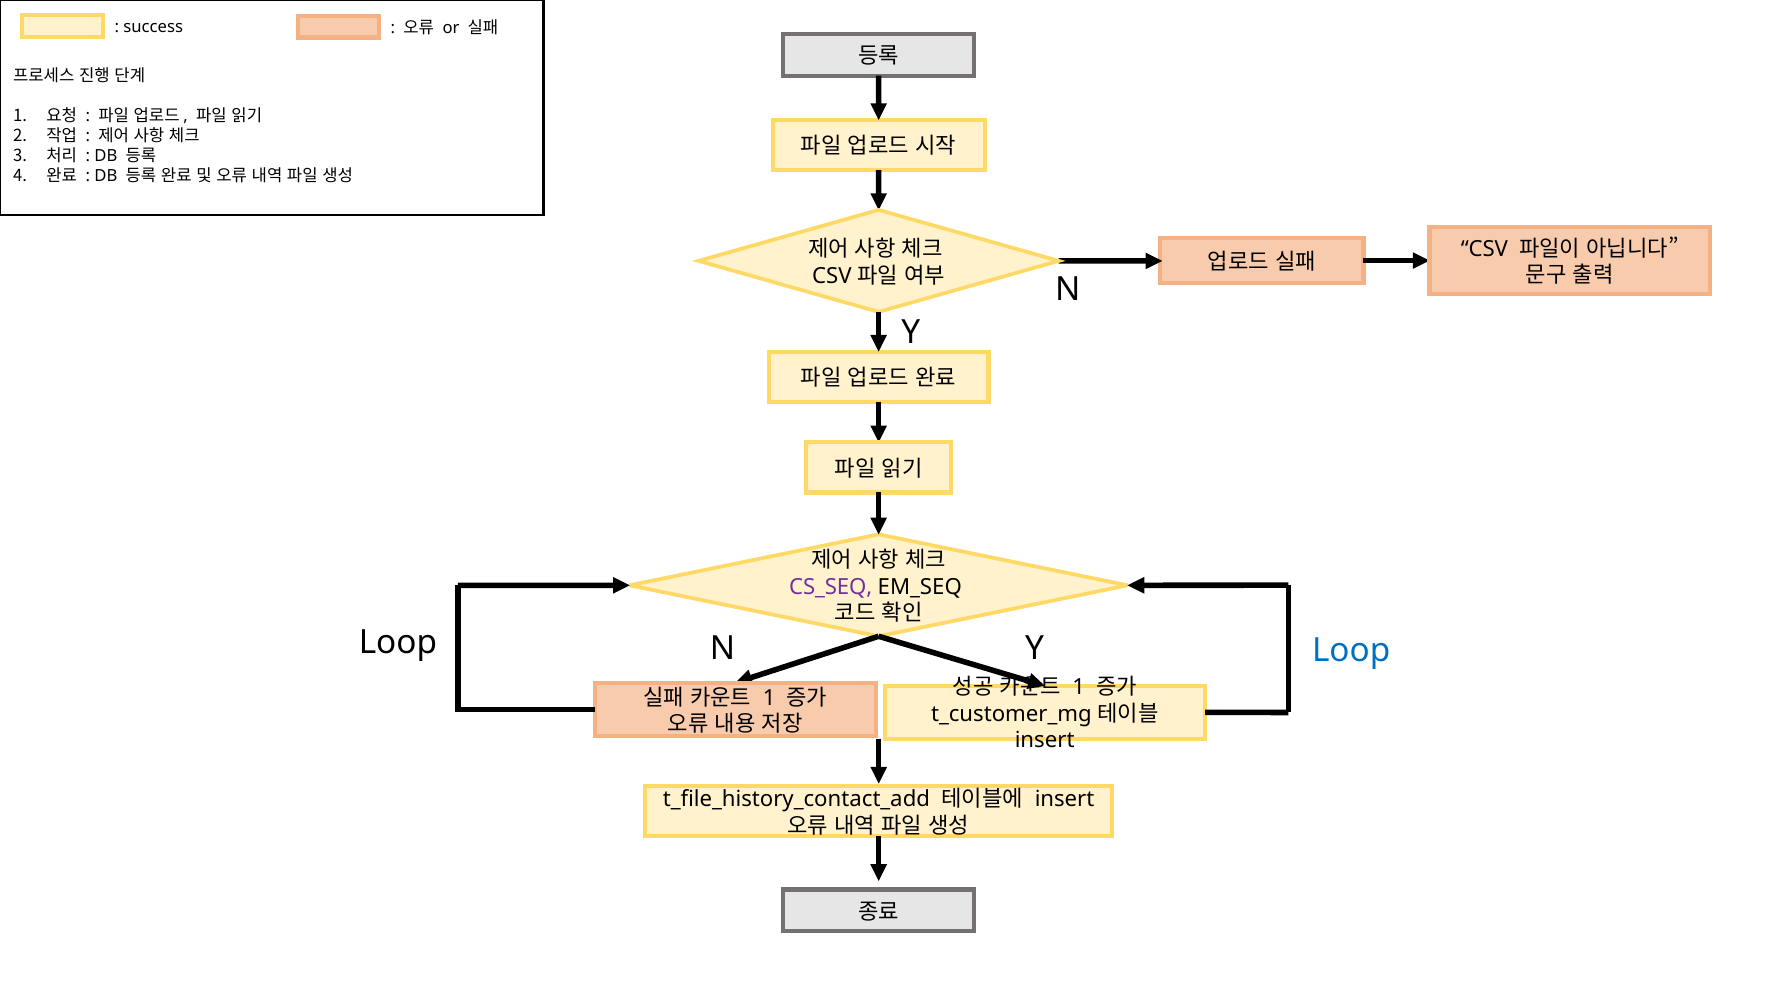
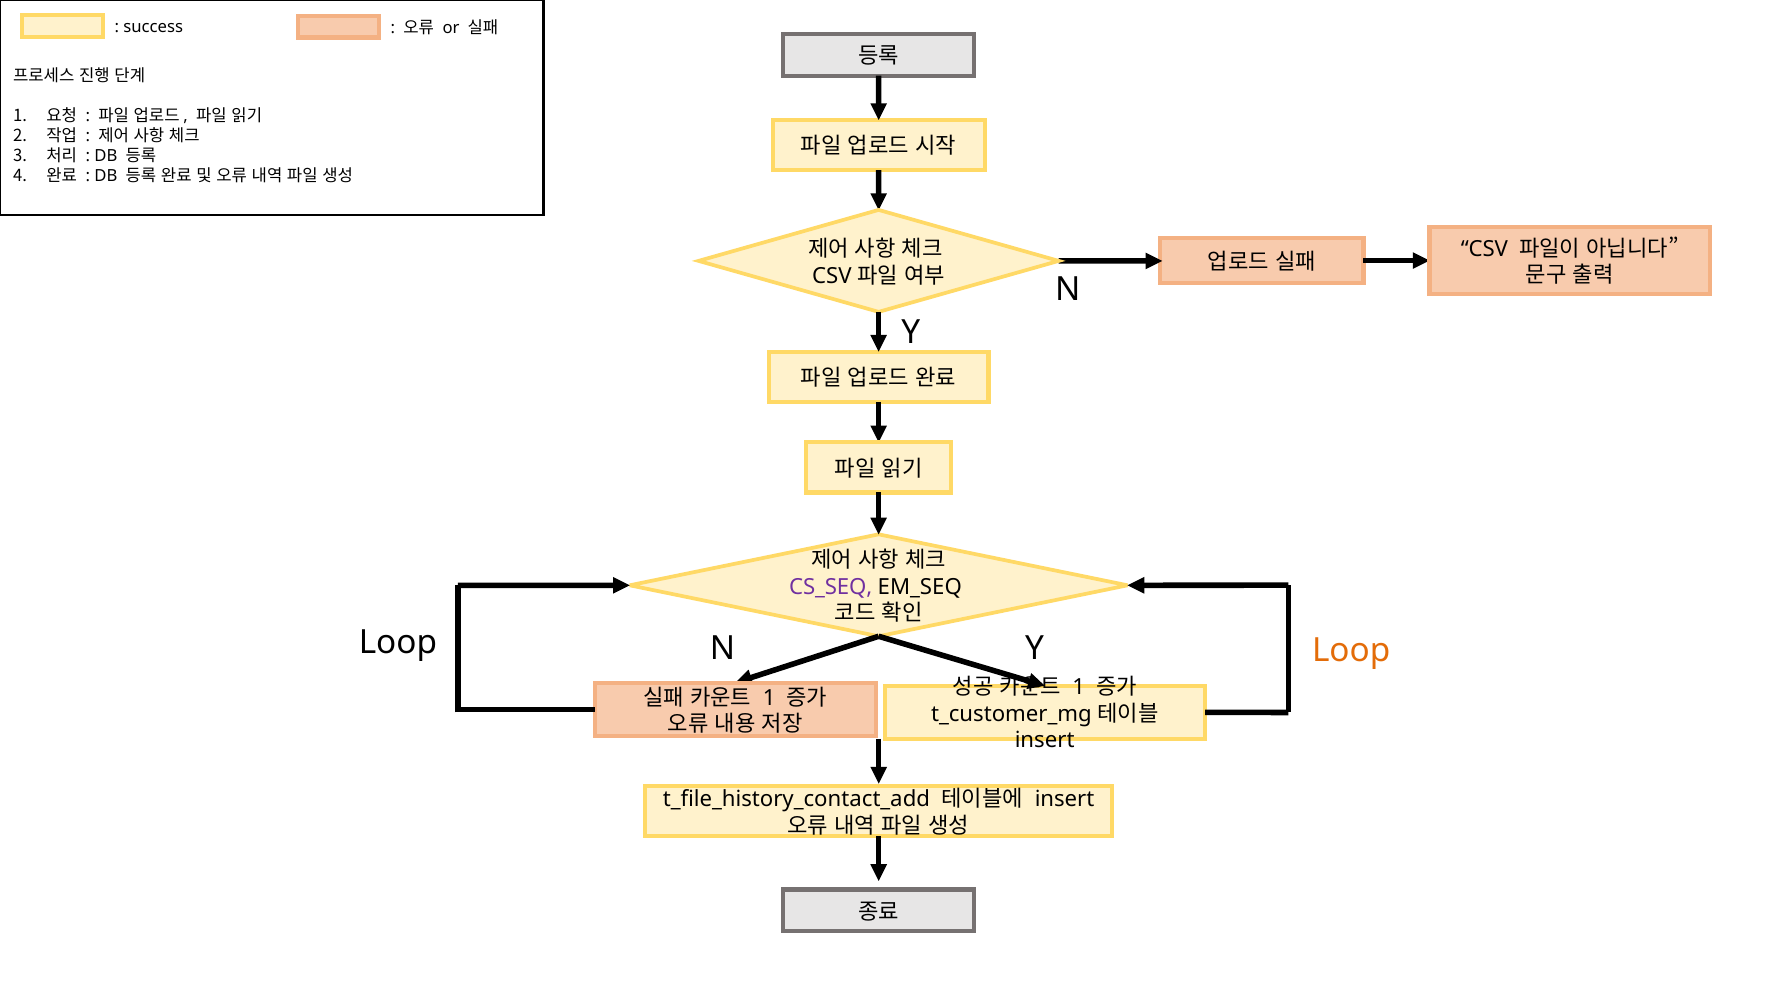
Loop colour: blue -> orange (1351, 650)
